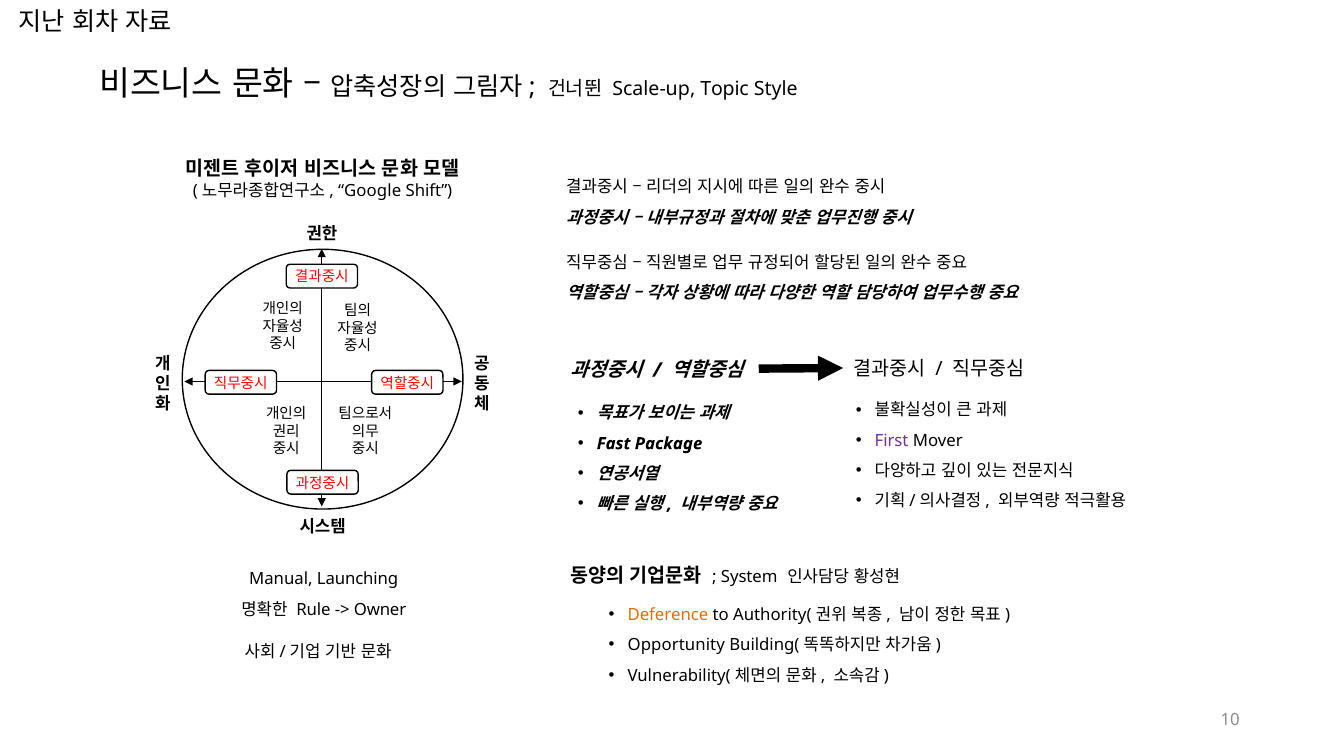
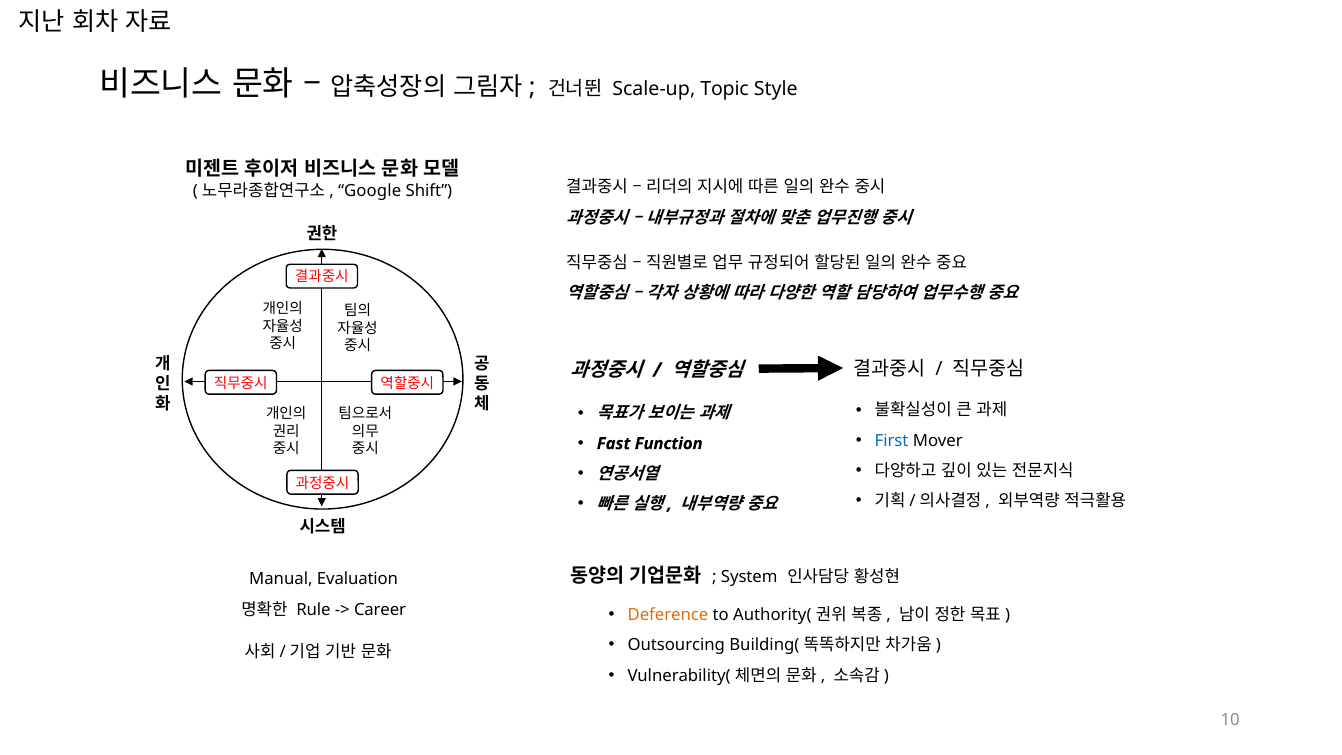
First colour: purple -> blue (892, 441)
Package: Package -> Function (669, 444)
Launching: Launching -> Evaluation (358, 579)
Owner: Owner -> Career (380, 609)
Opportunity: Opportunity -> Outsourcing (676, 645)
